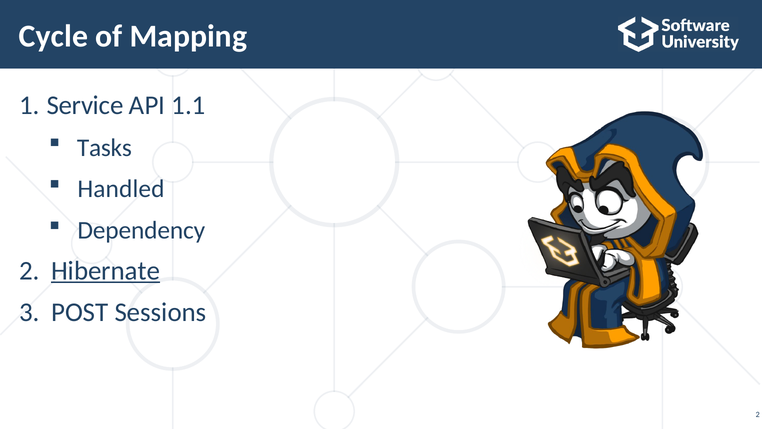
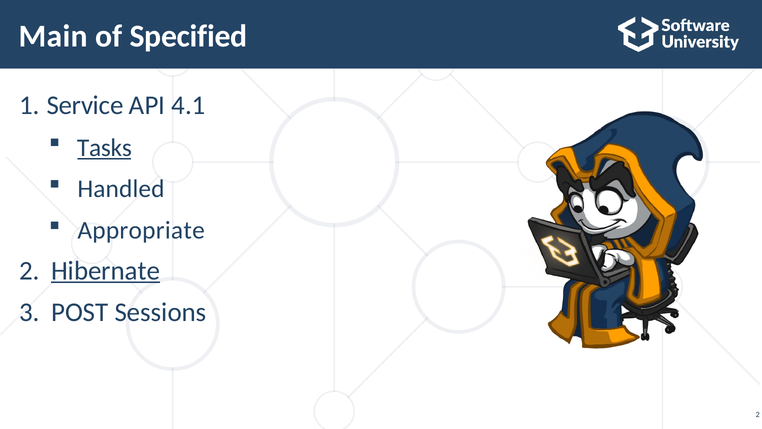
Cycle: Cycle -> Main (53, 36)
Mapping: Mapping -> Specified (189, 36)
1.1: 1.1 -> 4.1 (188, 105)
Tasks underline: none -> present (104, 148)
Dependency: Dependency -> Appropriate (141, 230)
